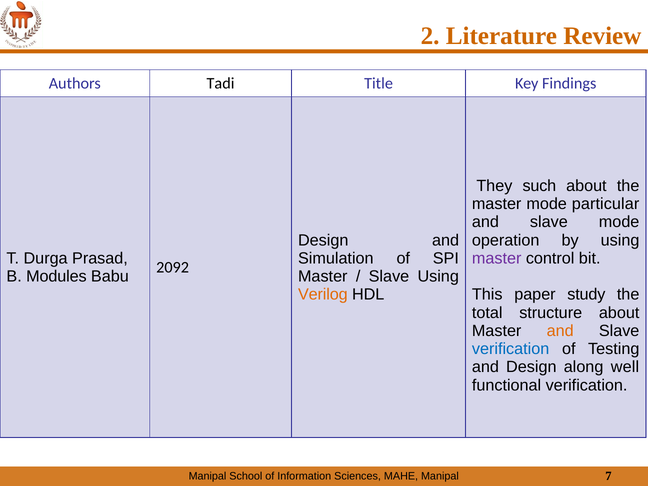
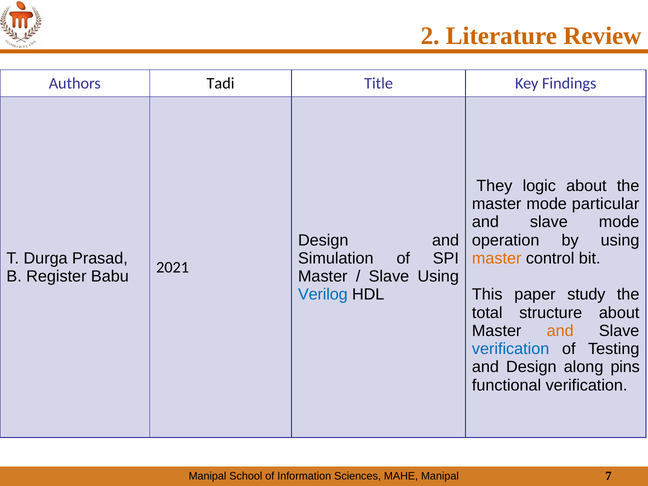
such: such -> logic (539, 186)
master colour: purple -> orange (497, 258)
2092: 2092 -> 2021 (173, 267)
Modules: Modules -> Register (56, 276)
Verilog colour: orange -> blue (323, 295)
well: well -> pins (625, 367)
